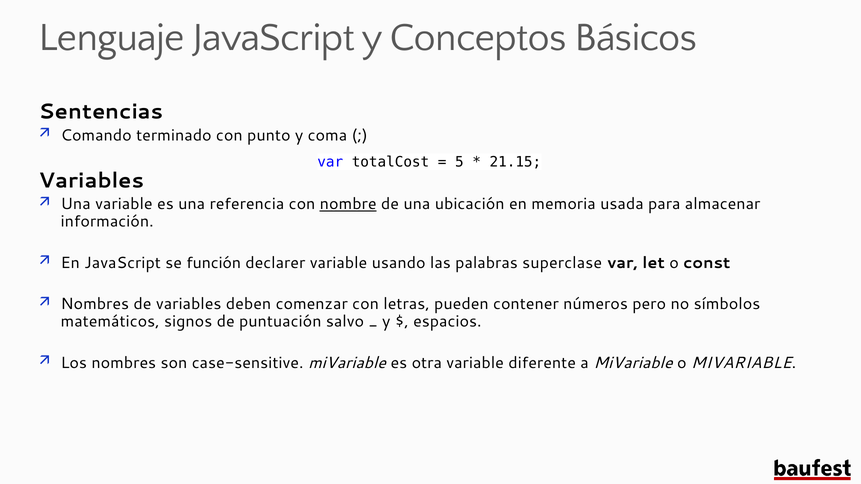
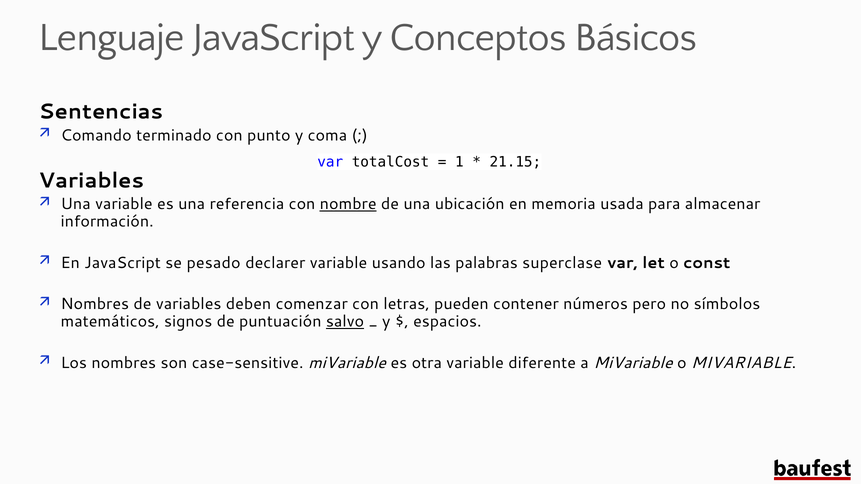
5: 5 -> 1 (459, 162)
función: función -> pesado (214, 263)
salvo underline: none -> present (345, 322)
